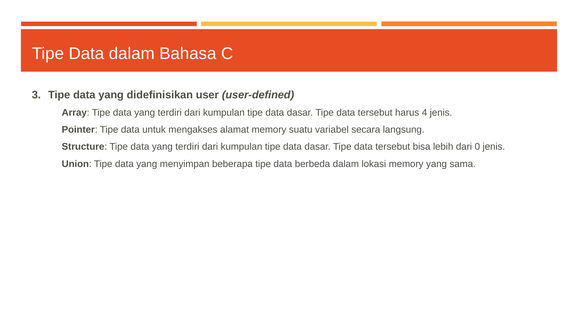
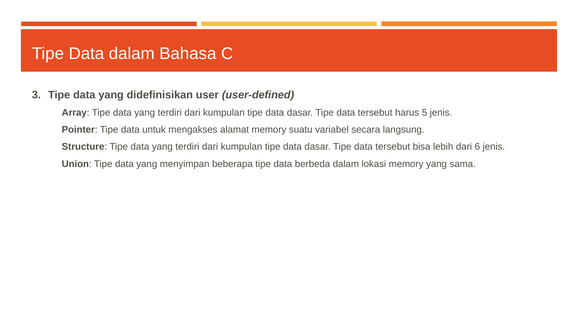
4: 4 -> 5 (425, 113)
0: 0 -> 6 (477, 147)
